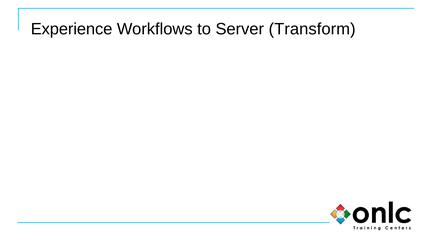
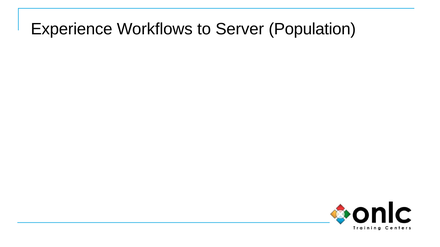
Transform: Transform -> Population (312, 29)
